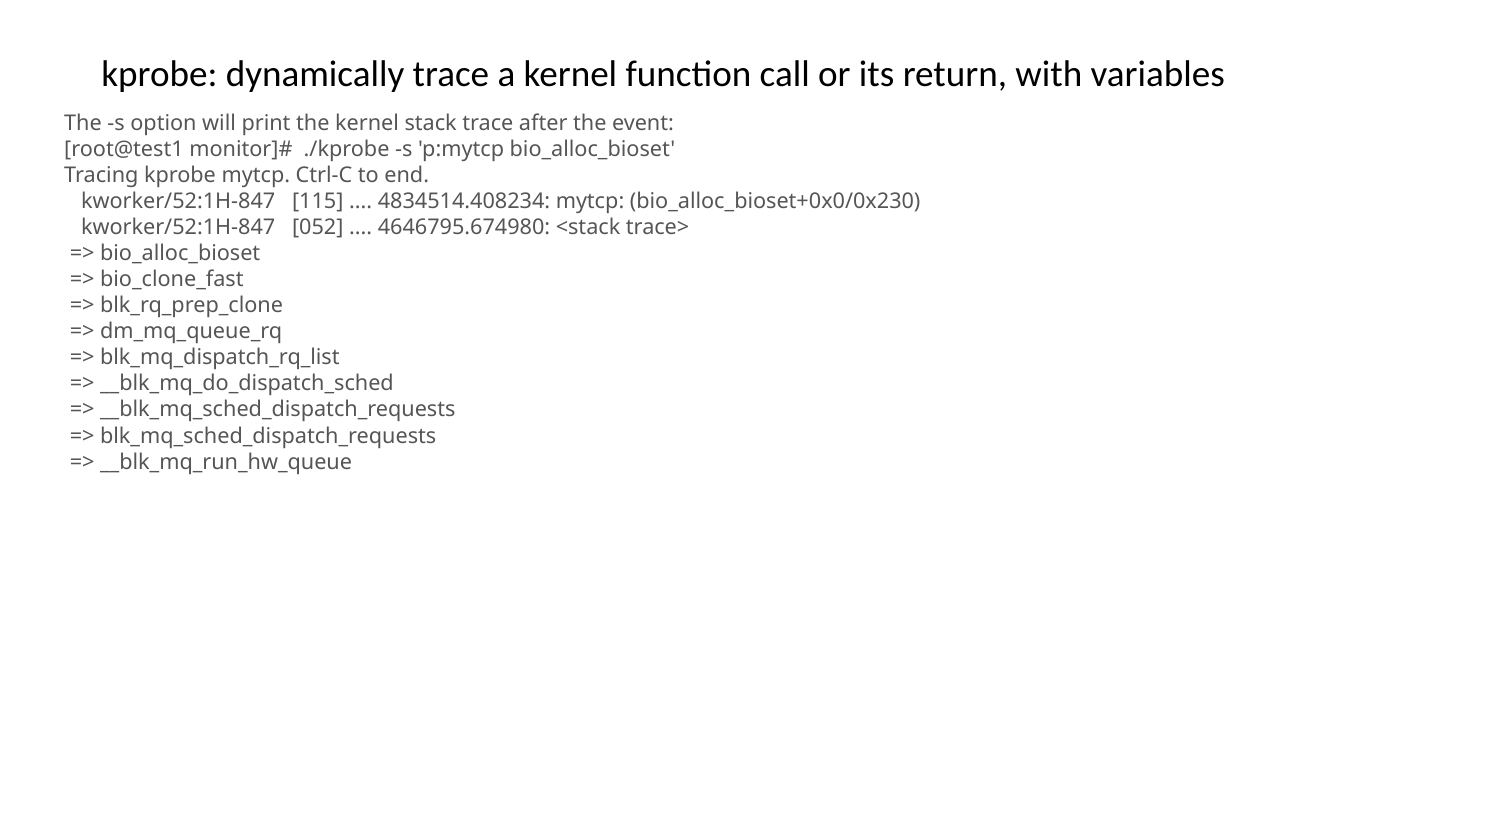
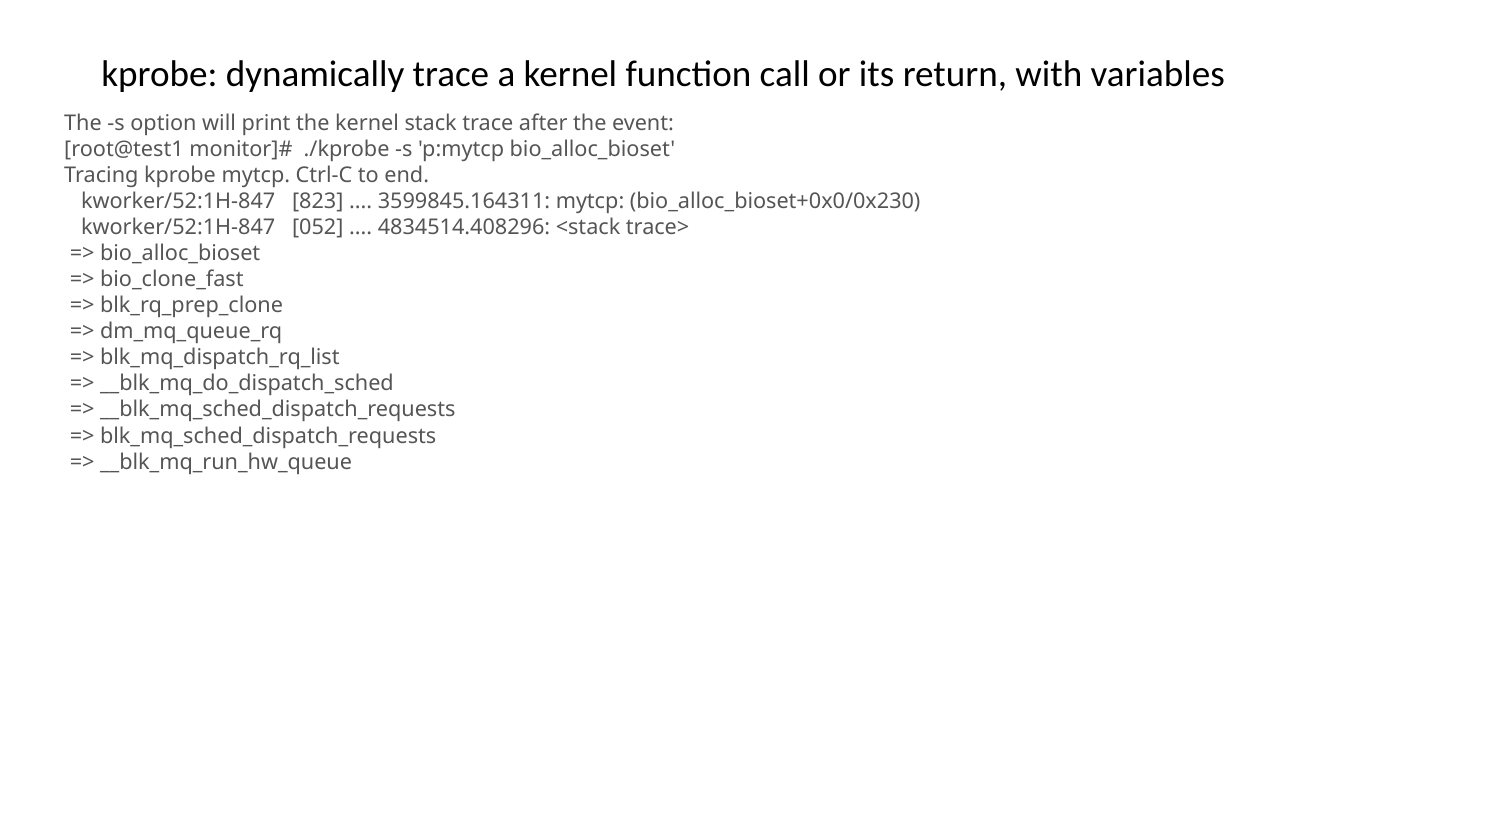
115: 115 -> 823 (318, 202)
4834514.408234: 4834514.408234 -> 3599845.164311 (464, 202)
4646795.674980: 4646795.674980 -> 4834514.408296 (464, 228)
